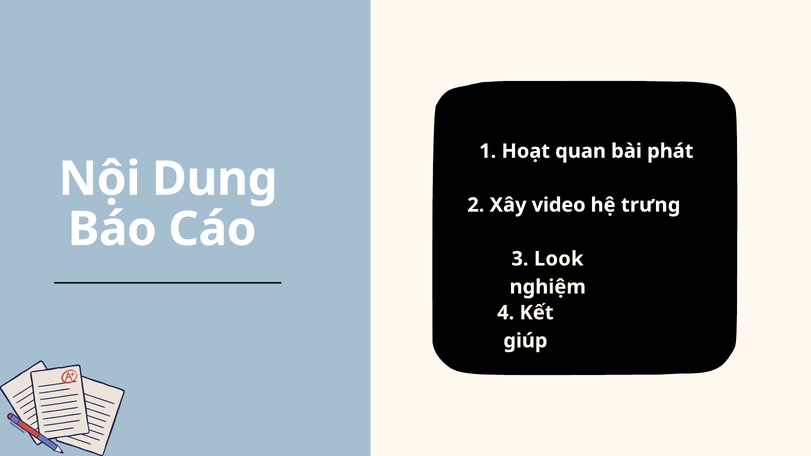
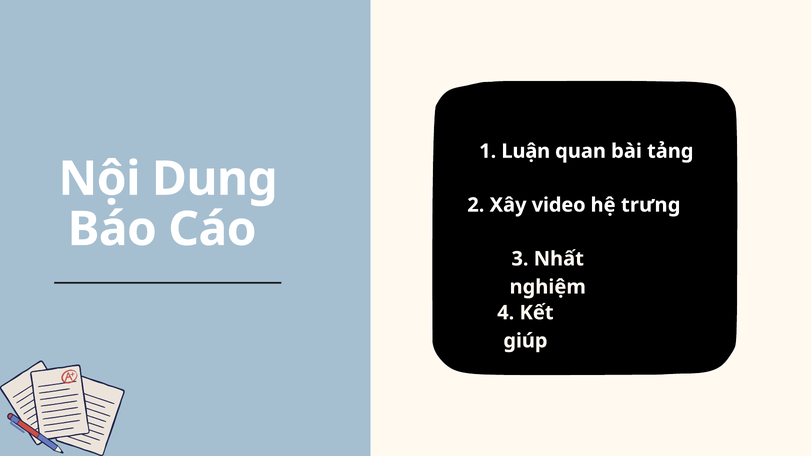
Hoạt: Hoạt -> Luận (526, 151)
phát: phát -> tảng (670, 151)
Look: Look -> Nhất (559, 259)
